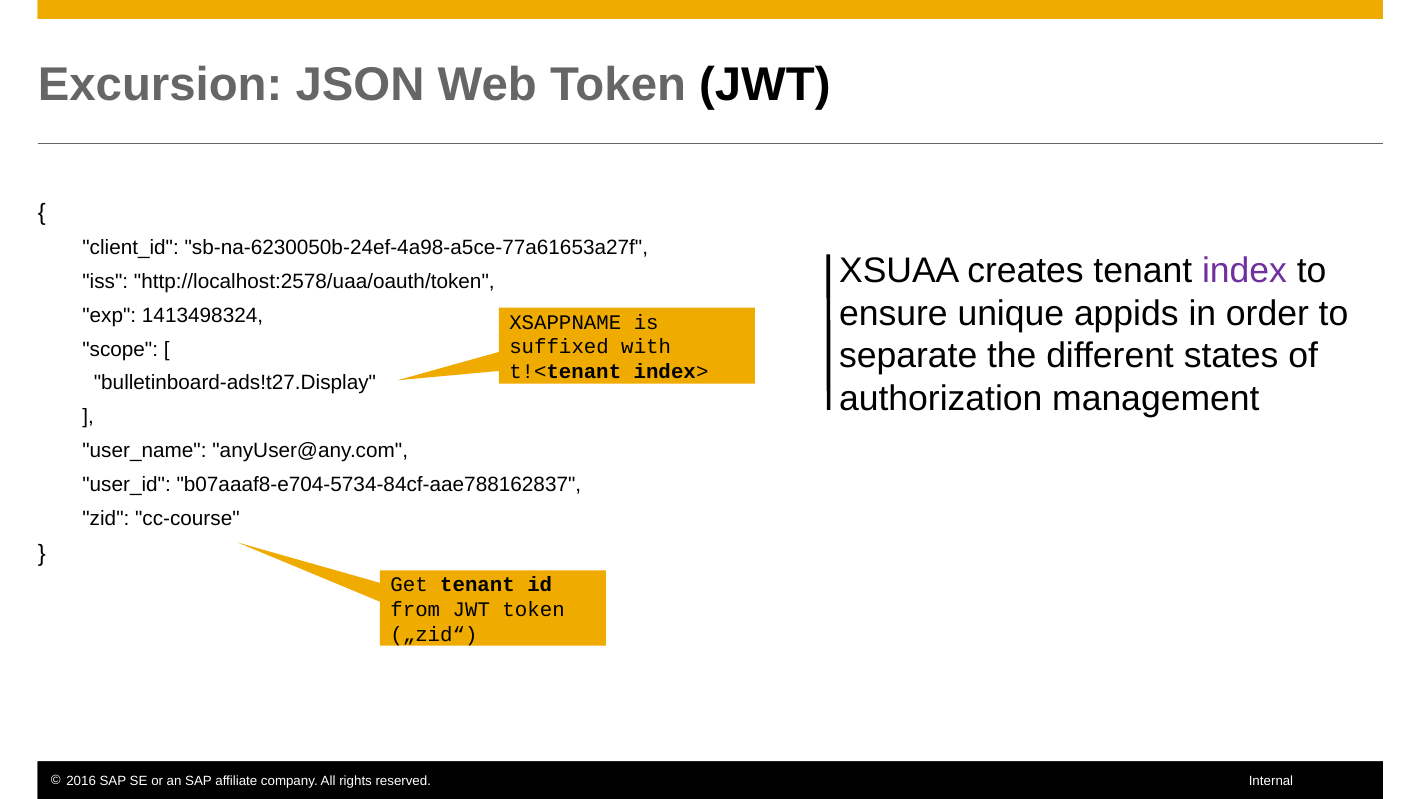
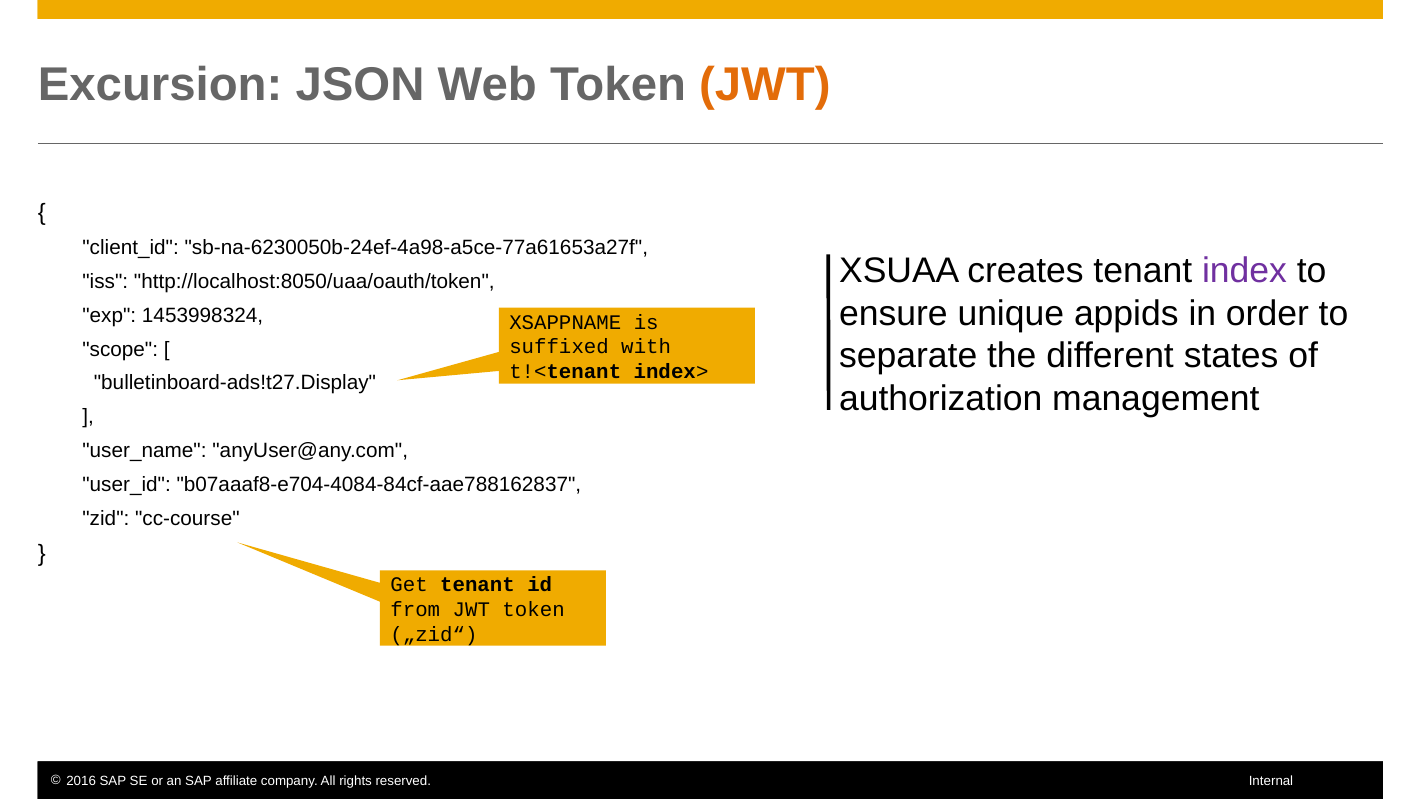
JWT colour: black -> orange (765, 85)
http://localhost:2578/uaa/oauth/token: http://localhost:2578/uaa/oauth/token -> http://localhost:8050/uaa/oauth/token (314, 282)
1413498324: 1413498324 -> 1453998324 (203, 316)
b07aaaf8-e704-5734-84cf-aae788162837: b07aaaf8-e704-5734-84cf-aae788162837 -> b07aaaf8-e704-4084-84cf-aae788162837 (379, 485)
